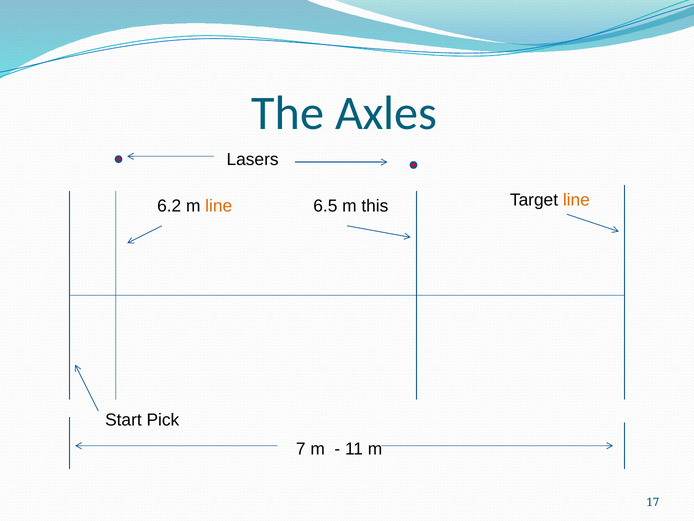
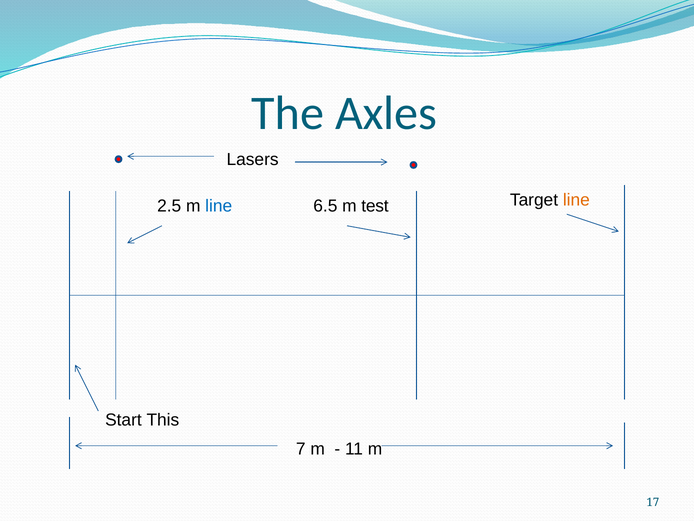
6.2: 6.2 -> 2.5 (169, 206)
line colour: orange -> blue (219, 206)
this: this -> test (375, 206)
Pick: Pick -> This (163, 420)
